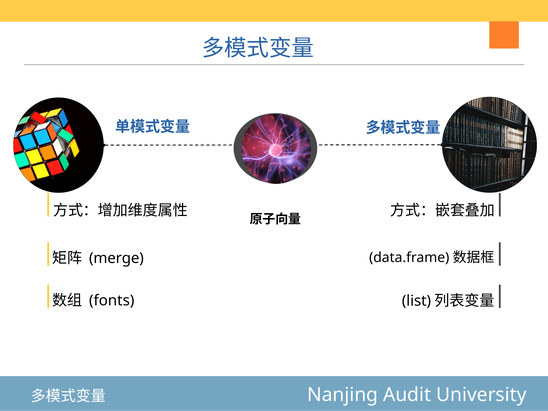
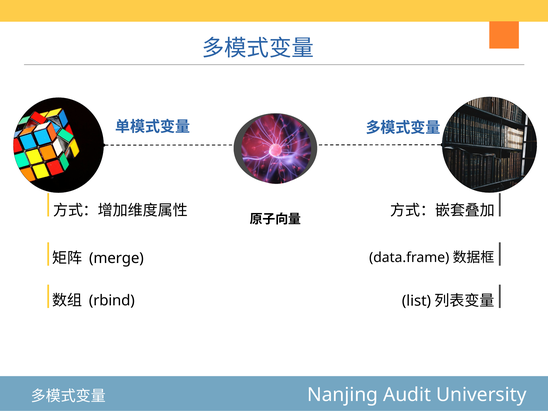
fonts: fonts -> rbind (112, 300)
